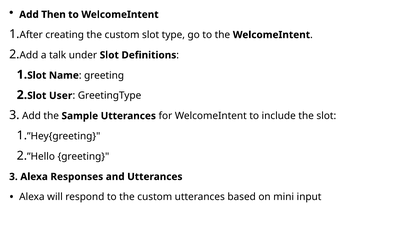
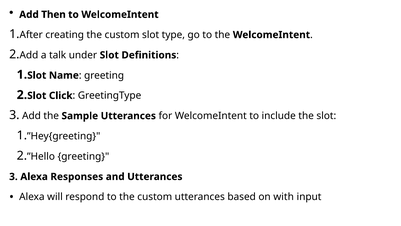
User: User -> Click (61, 95)
mini: mini -> with (284, 197)
